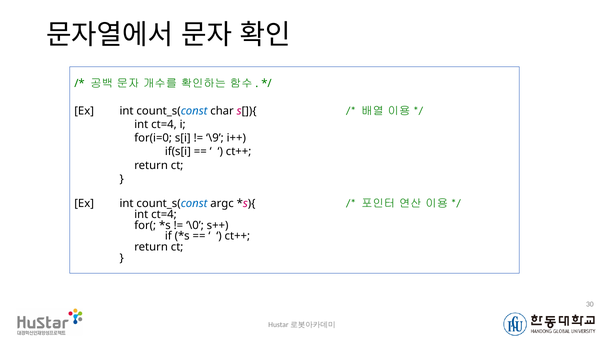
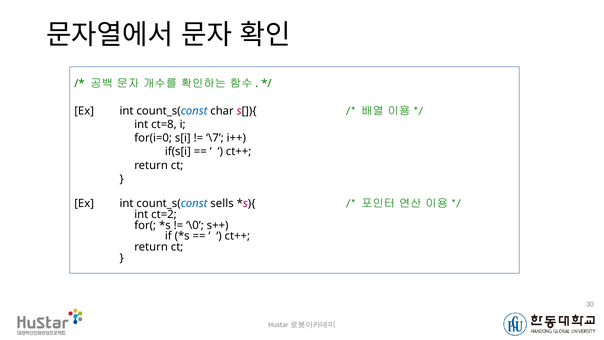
ct=4: ct=4 -> ct=8 (164, 124)
\9: \9 -> \7 (215, 138)
argc: argc -> sells (222, 203)
ct=4: ct=4 -> ct=2 (164, 214)
